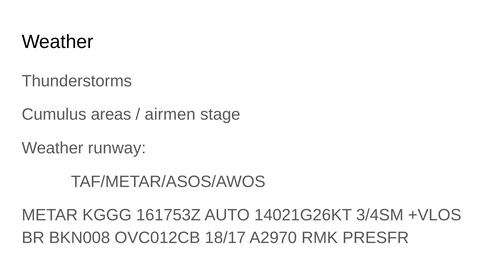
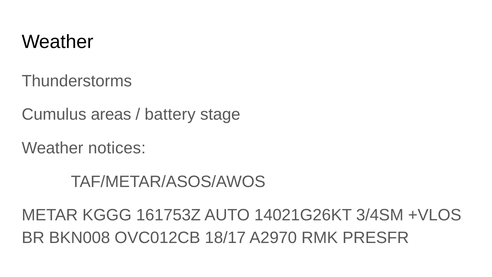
airmen: airmen -> battery (170, 114)
runway: runway -> notices (117, 148)
